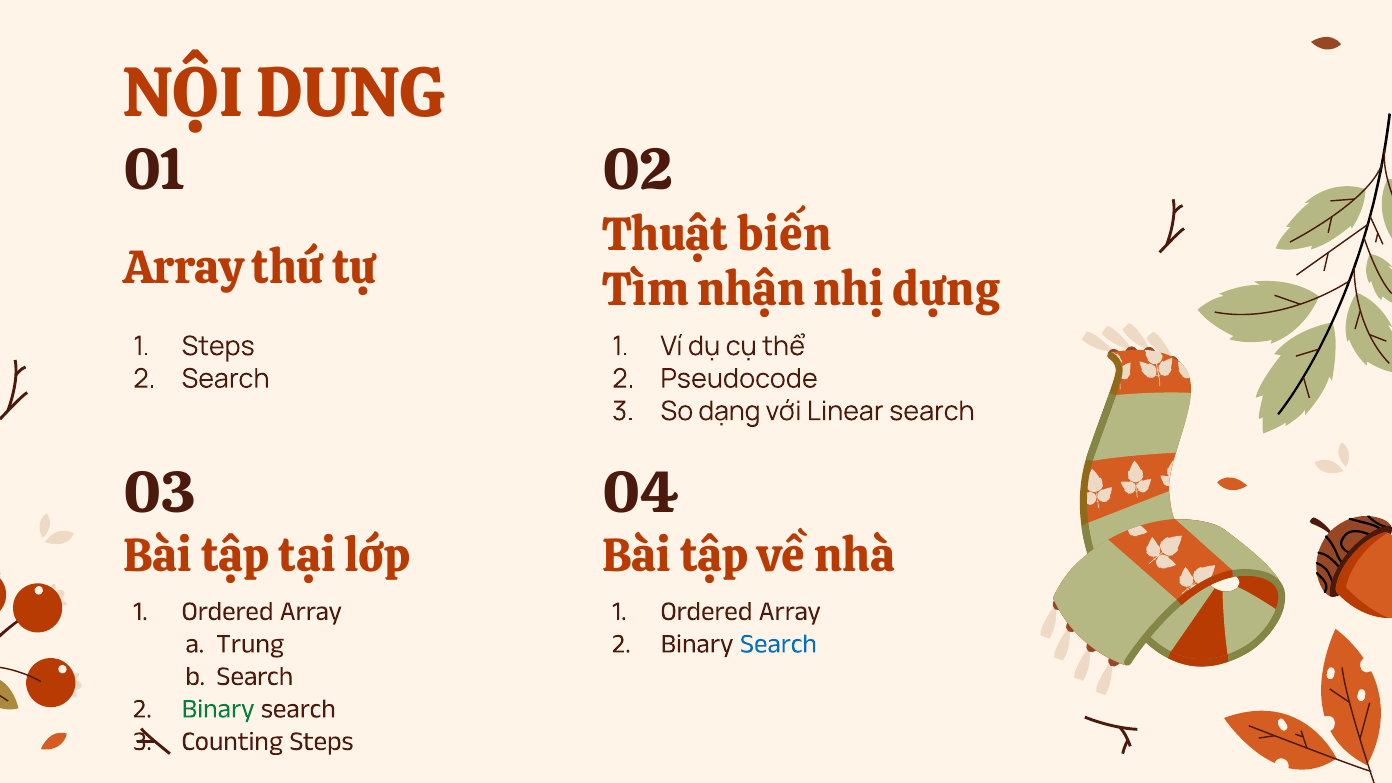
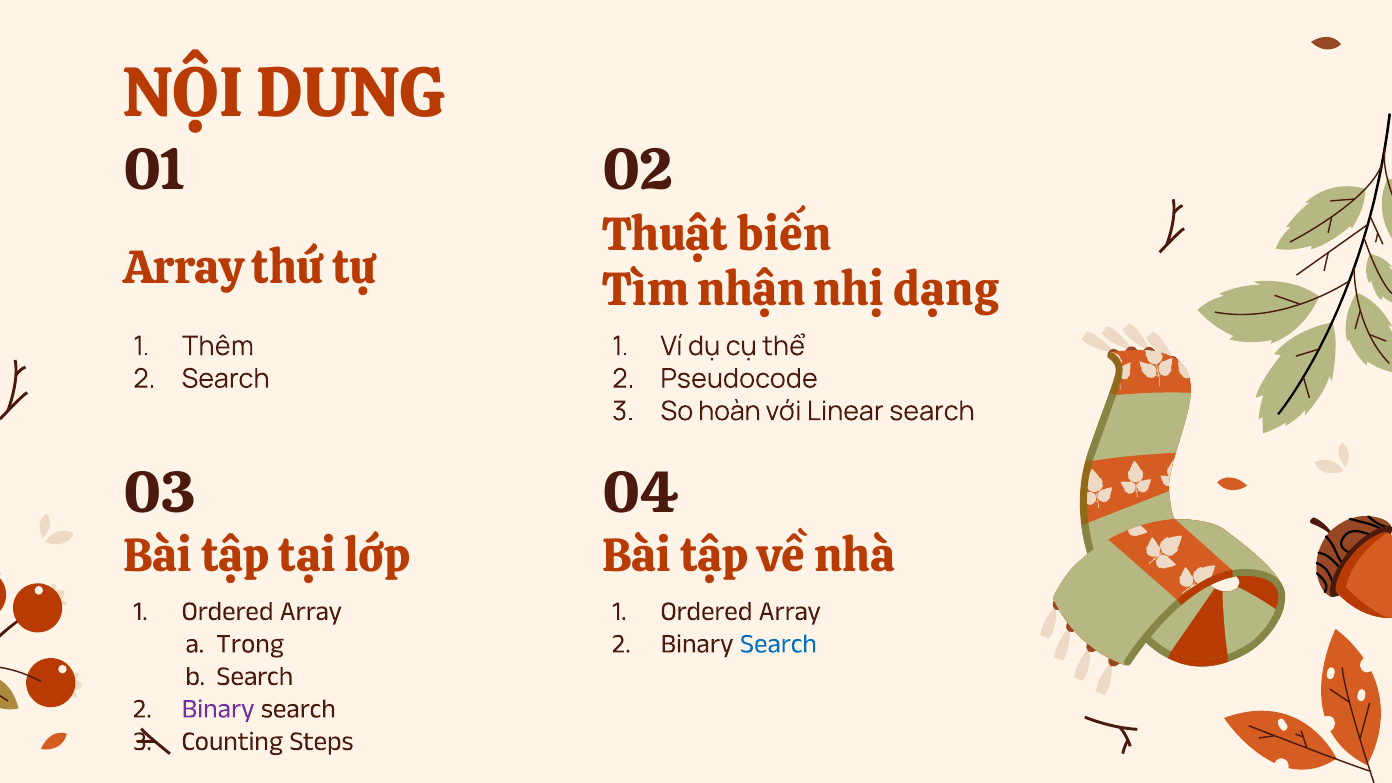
dựng: dựng -> dạng (946, 291)
Steps: Steps -> Thêm (218, 346)
dạng: dạng -> hoàn (729, 411)
Trung: Trung -> Trong (250, 644)
Binary colour: green -> purple (218, 709)
